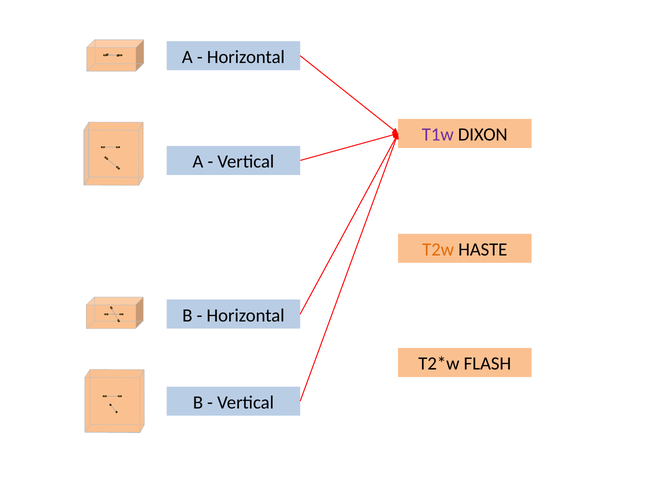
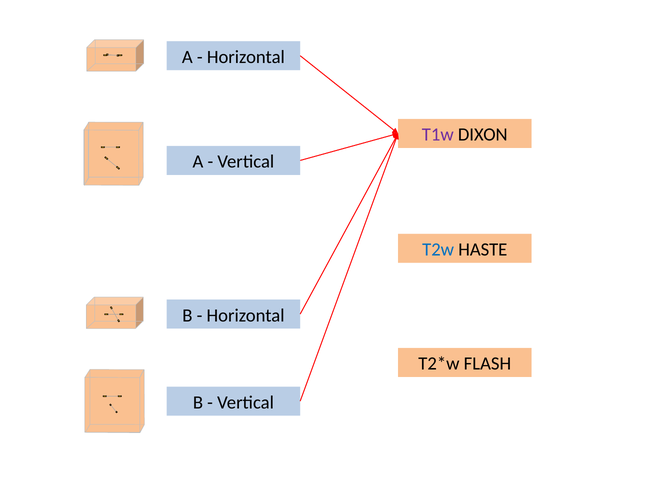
T2w colour: orange -> blue (438, 249)
